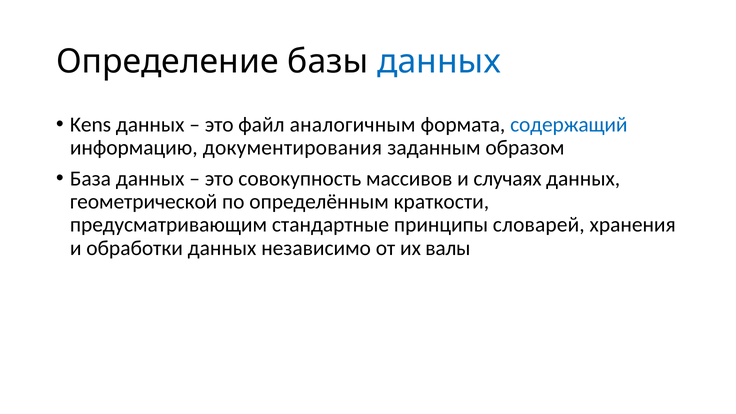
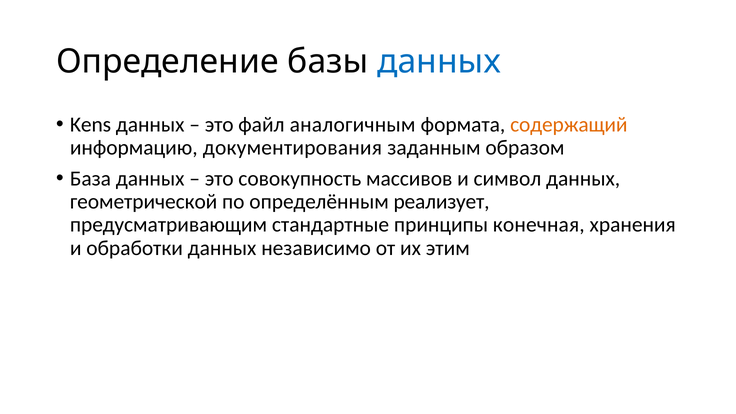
содержащий colour: blue -> orange (569, 124)
случаях: случаях -> символ (507, 178)
краткости: краткости -> реализует (442, 202)
словарей: словарей -> конечная (539, 225)
валы: валы -> этим (448, 248)
